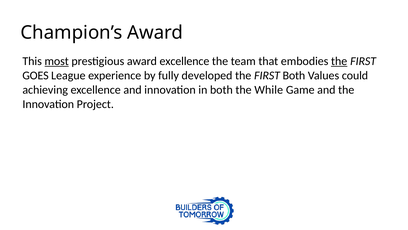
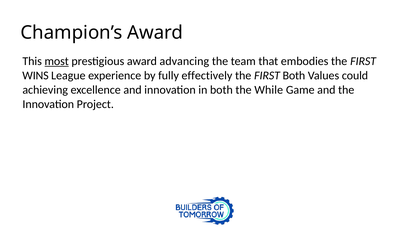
award excellence: excellence -> advancing (184, 61)
the underline: present -> none (339, 61)
GOES: GOES -> WINS (36, 75)
developed: developed -> effectively (207, 75)
